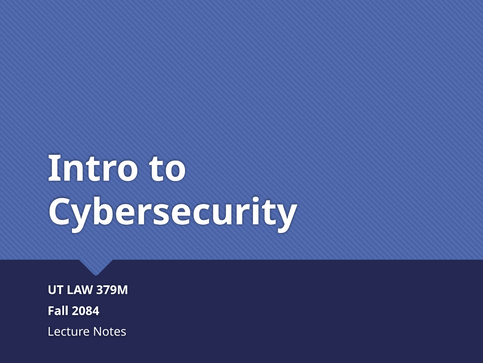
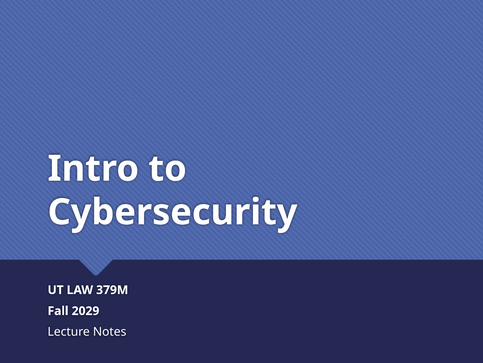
2084: 2084 -> 2029 (85, 310)
